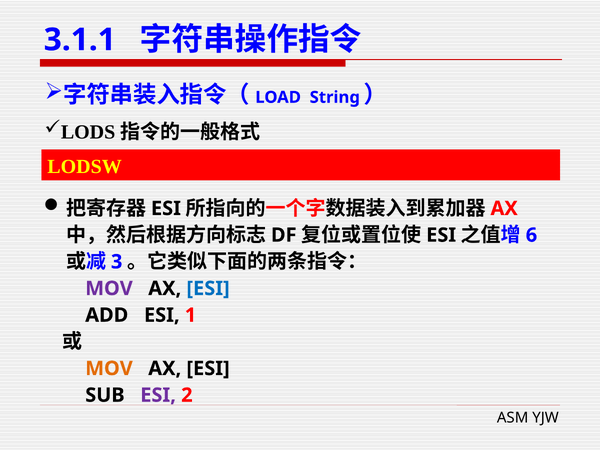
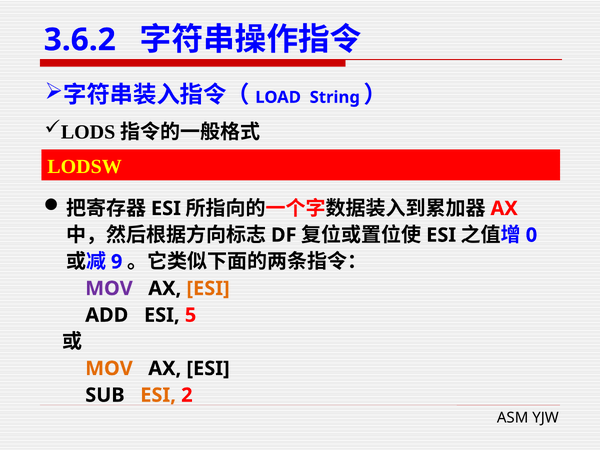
3.1.1: 3.1.1 -> 3.6.2 (80, 40)
6: 6 -> 0 (531, 235)
3: 3 -> 9 (117, 262)
ESI colour: blue -> orange (208, 288)
1: 1 -> 5 (191, 315)
ESI colour: purple -> orange (158, 395)
